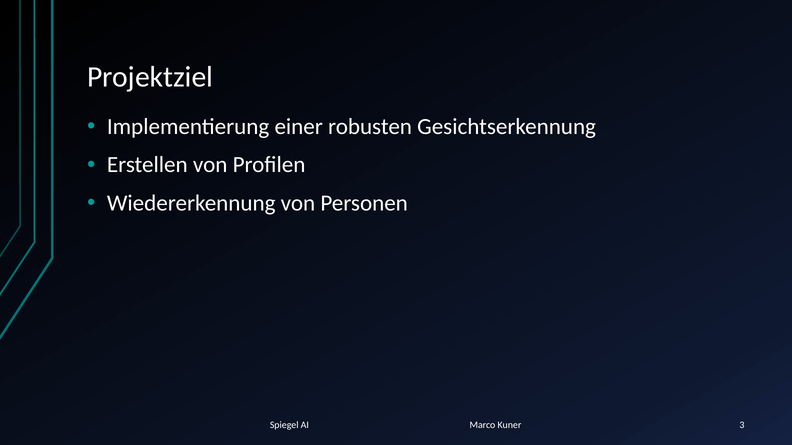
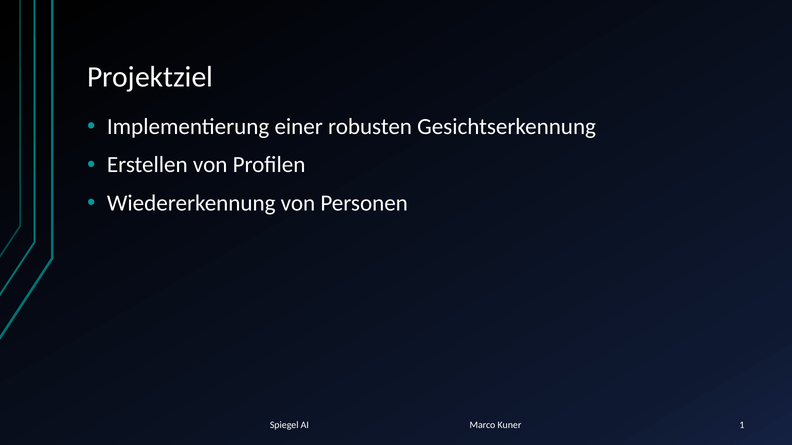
3: 3 -> 1 (742, 425)
